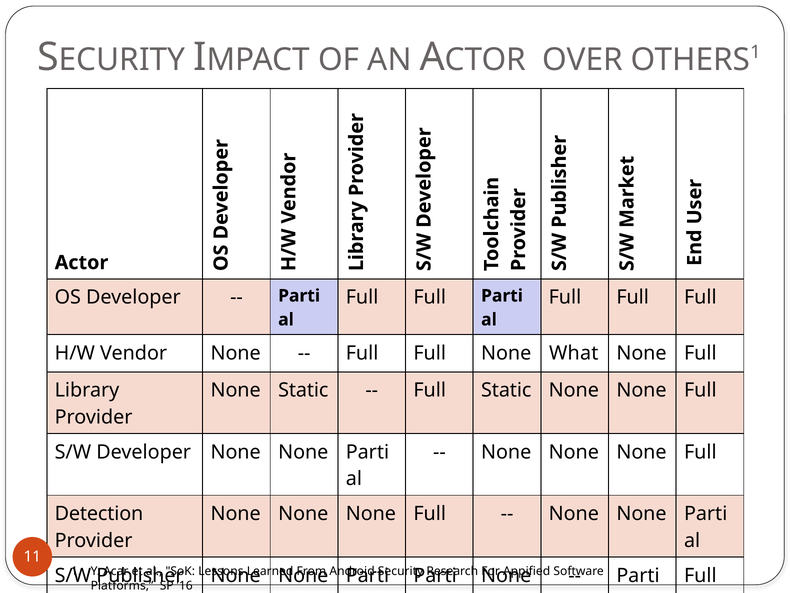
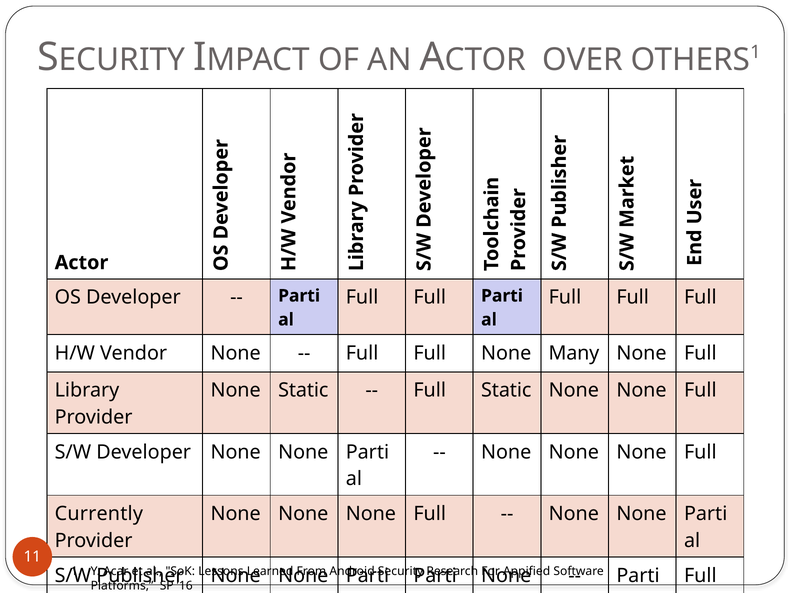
What: What -> Many (574, 353)
Detection: Detection -> Currently (99, 513)
